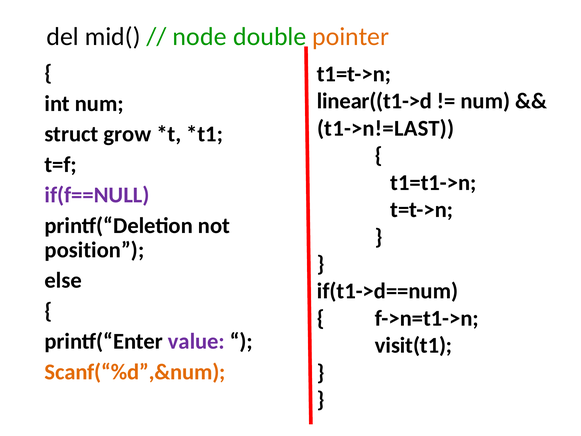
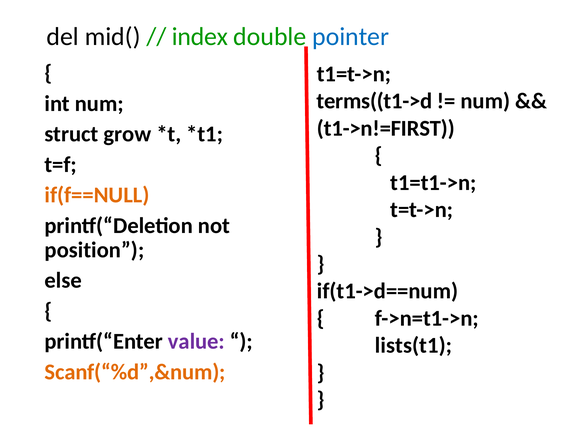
node: node -> index (200, 36)
pointer colour: orange -> blue (351, 36)
linear((t1->d: linear((t1->d -> terms((t1->d (374, 101)
t1->n!=LAST: t1->n!=LAST -> t1->n!=FIRST (386, 128)
if(f==NULL colour: purple -> orange (97, 195)
visit(t1: visit(t1 -> lists(t1 (413, 345)
